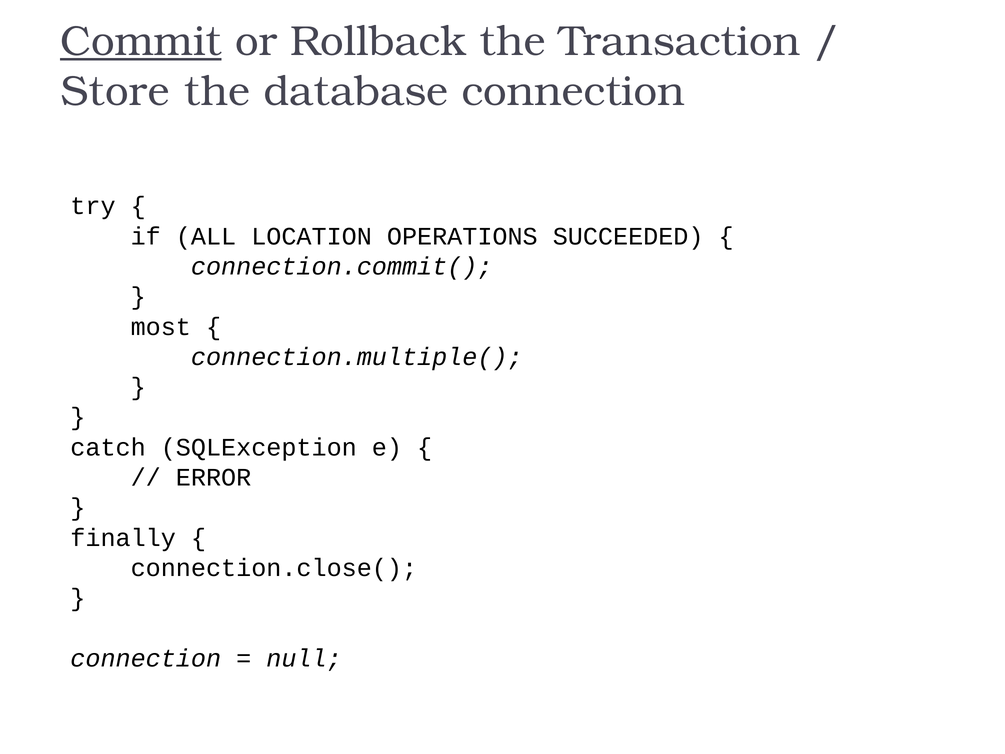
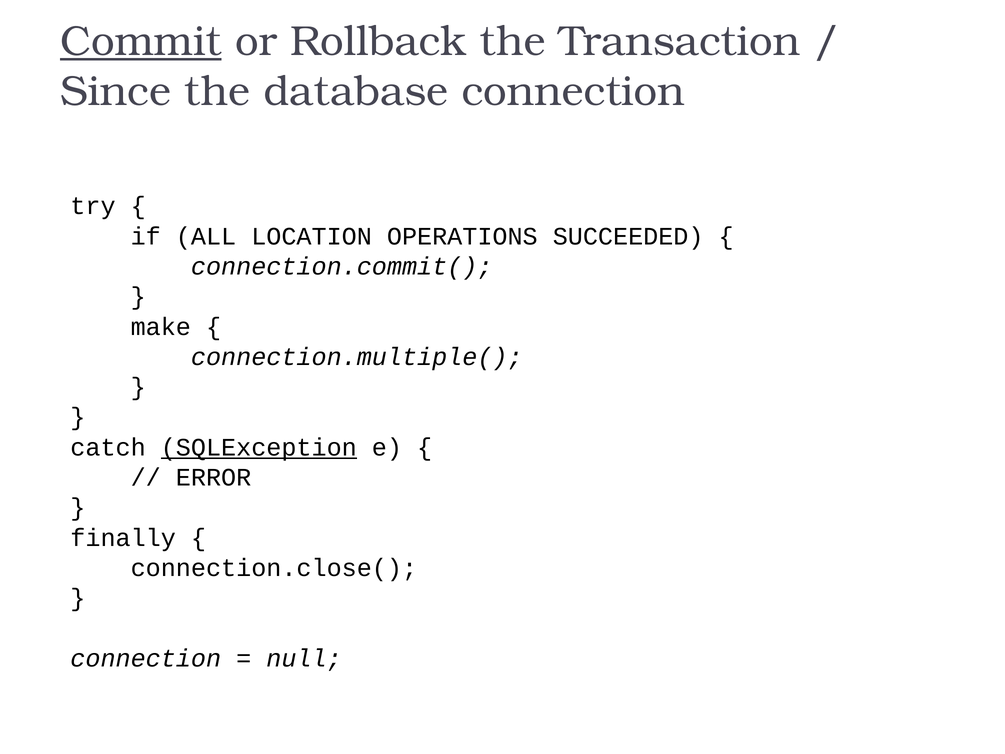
Store: Store -> Since (115, 92)
most: most -> make (161, 327)
SQLException underline: none -> present (259, 447)
